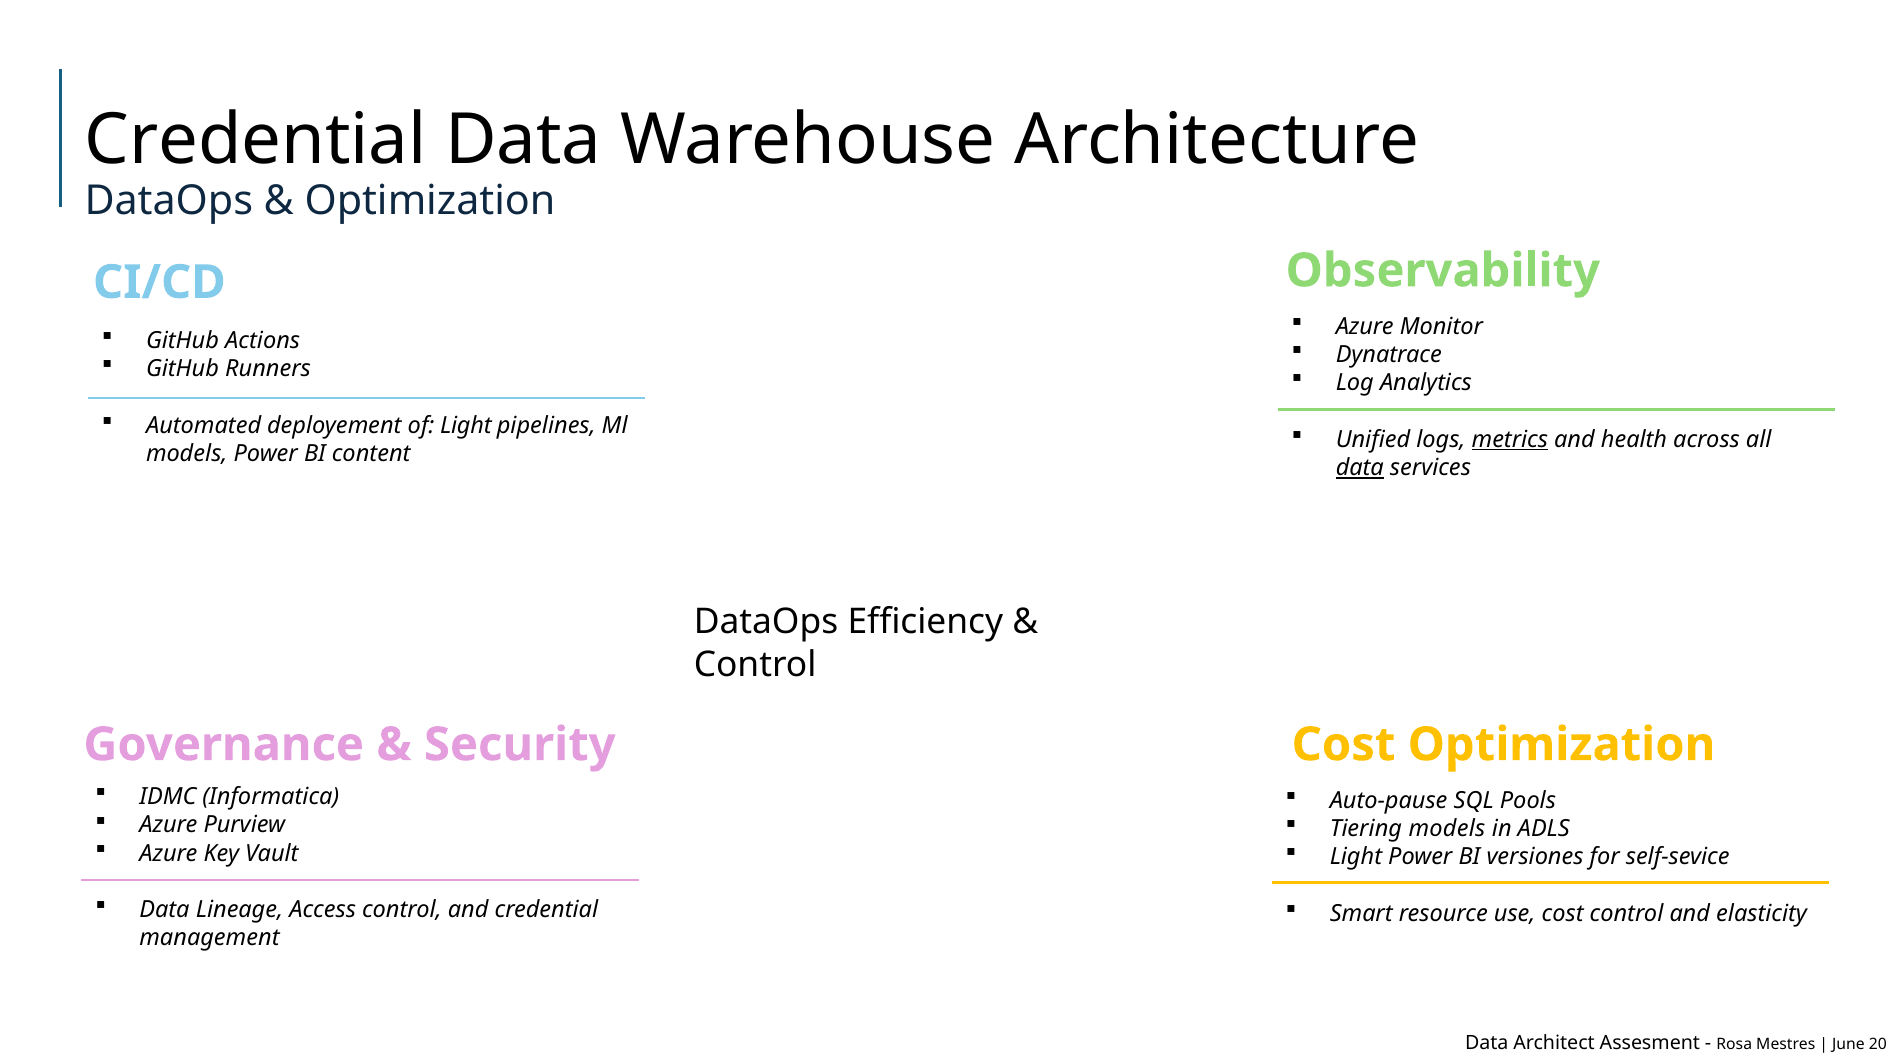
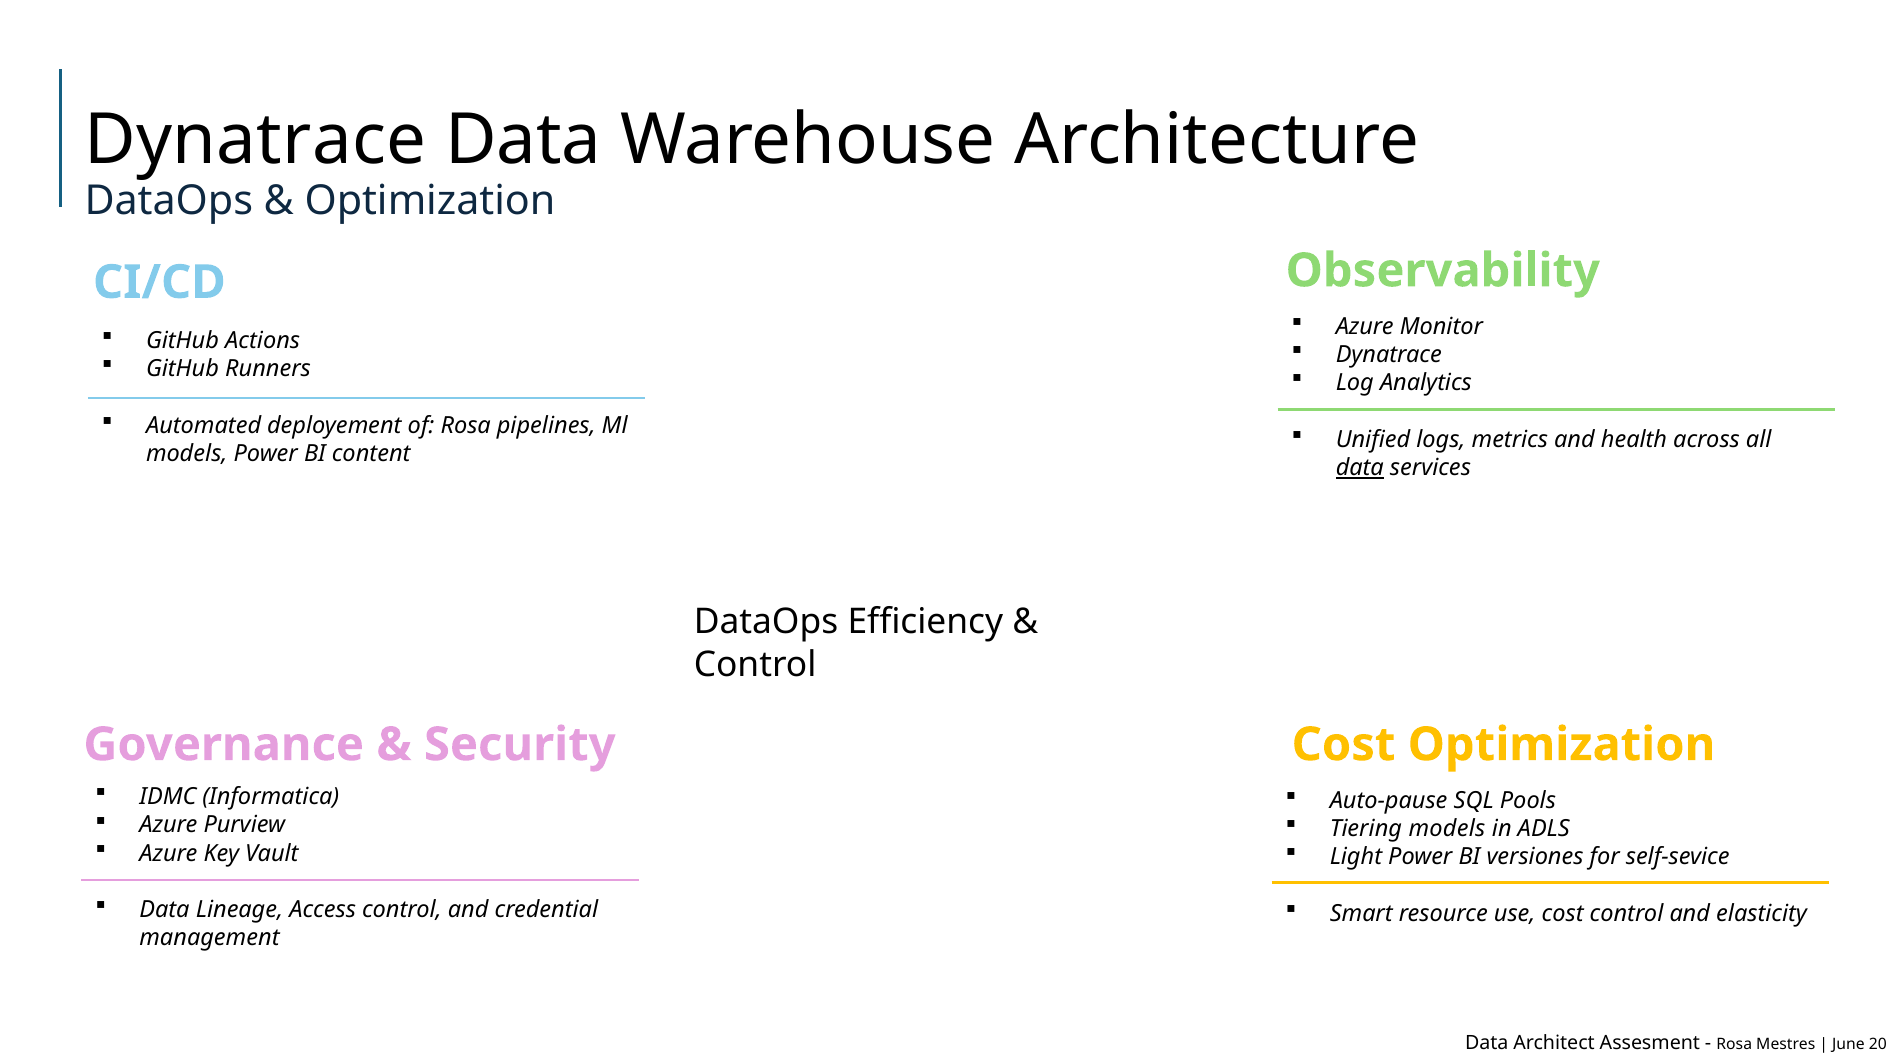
Credential: Credential -> Dynatrace (256, 141)
of Light: Light -> Rosa (466, 425)
metrics underline: present -> none (1510, 439)
